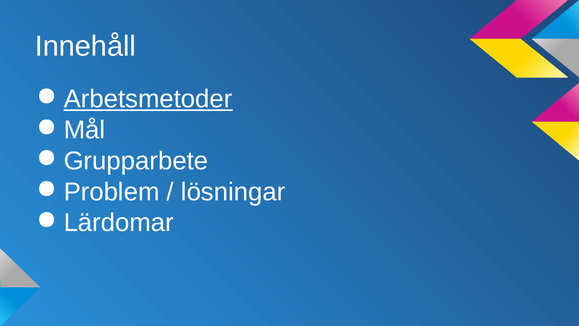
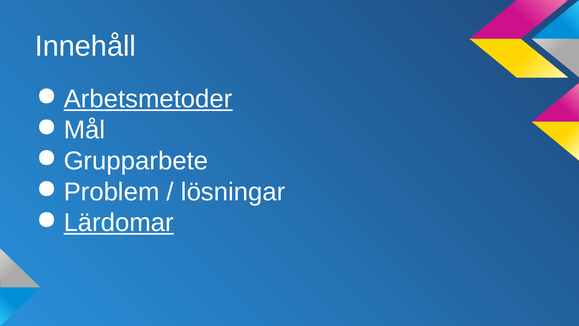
Lärdomar underline: none -> present (119, 223)
